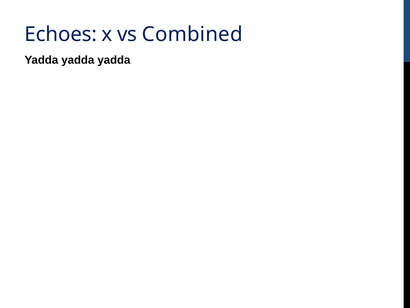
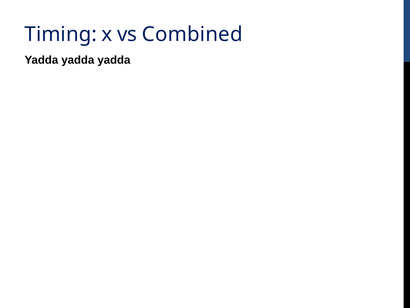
Echoes: Echoes -> Timing (61, 34)
